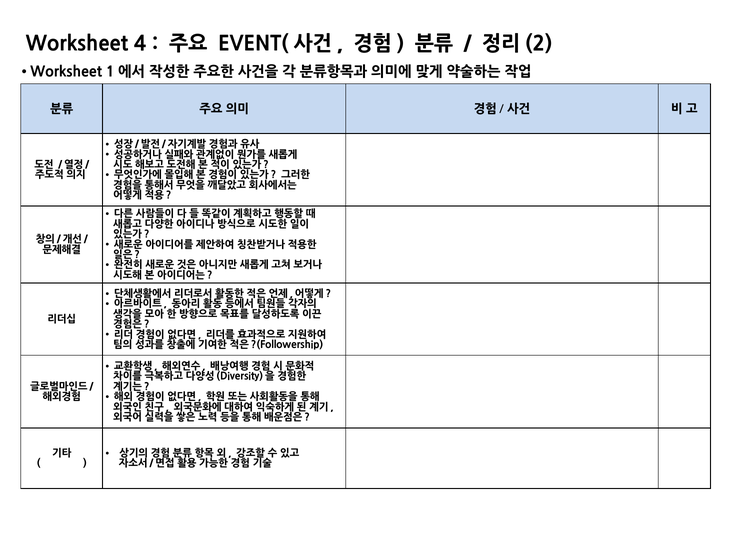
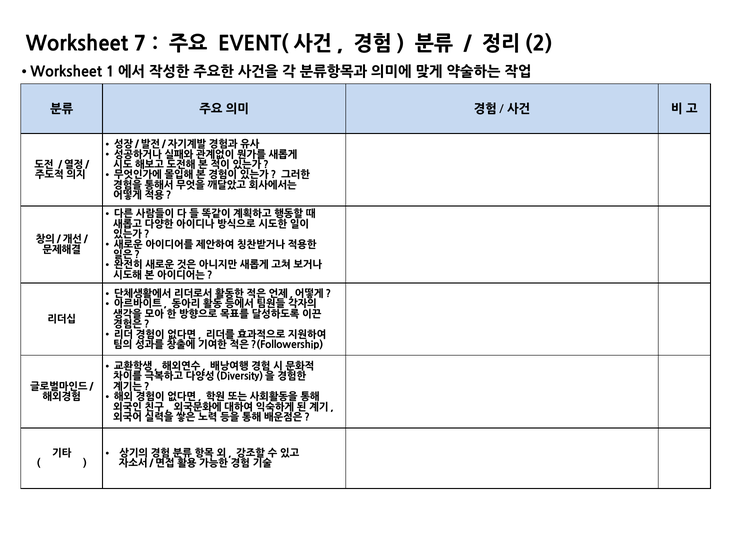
4: 4 -> 7 (140, 44)
